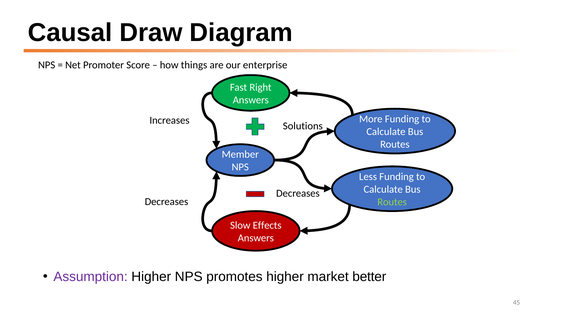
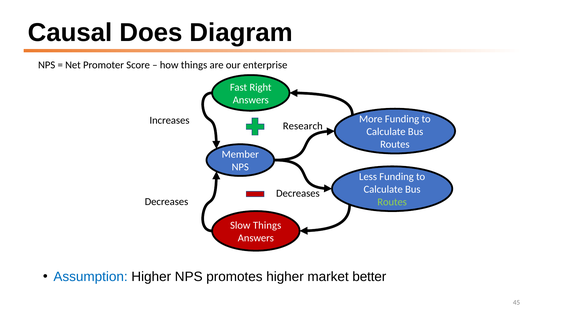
Draw: Draw -> Does (151, 33)
Solutions: Solutions -> Research (303, 126)
Slow Effects: Effects -> Things (267, 225)
Assumption colour: purple -> blue (91, 276)
